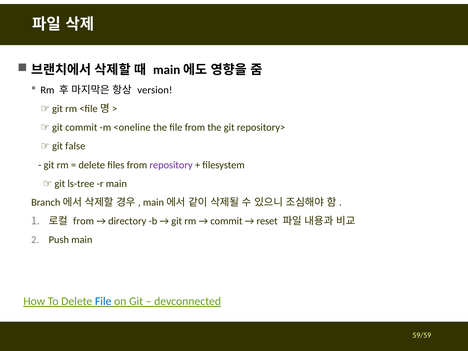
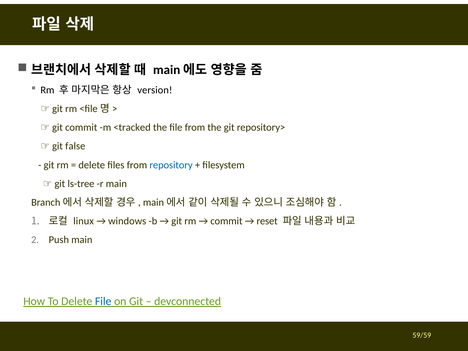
<oneline: <oneline -> <tracked (132, 128)
repository colour: purple -> blue (171, 165)
from: from -> linux (84, 221)
directory: directory -> windows (127, 221)
